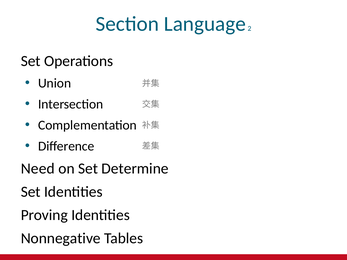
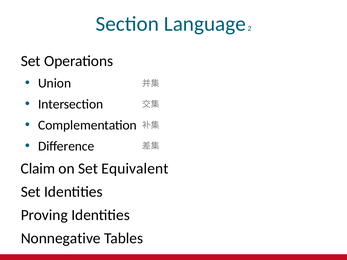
Need: Need -> Claim (38, 169)
Determine: Determine -> Equivalent (135, 169)
